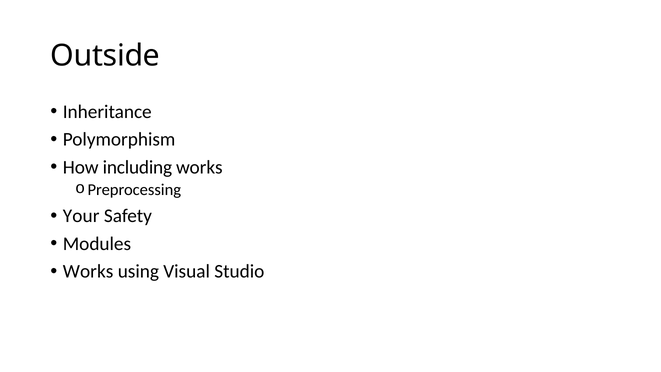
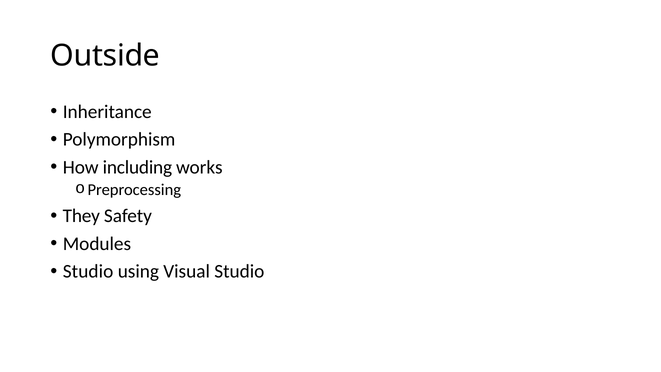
Your: Your -> They (81, 216)
Works: Works -> Studio (88, 271)
